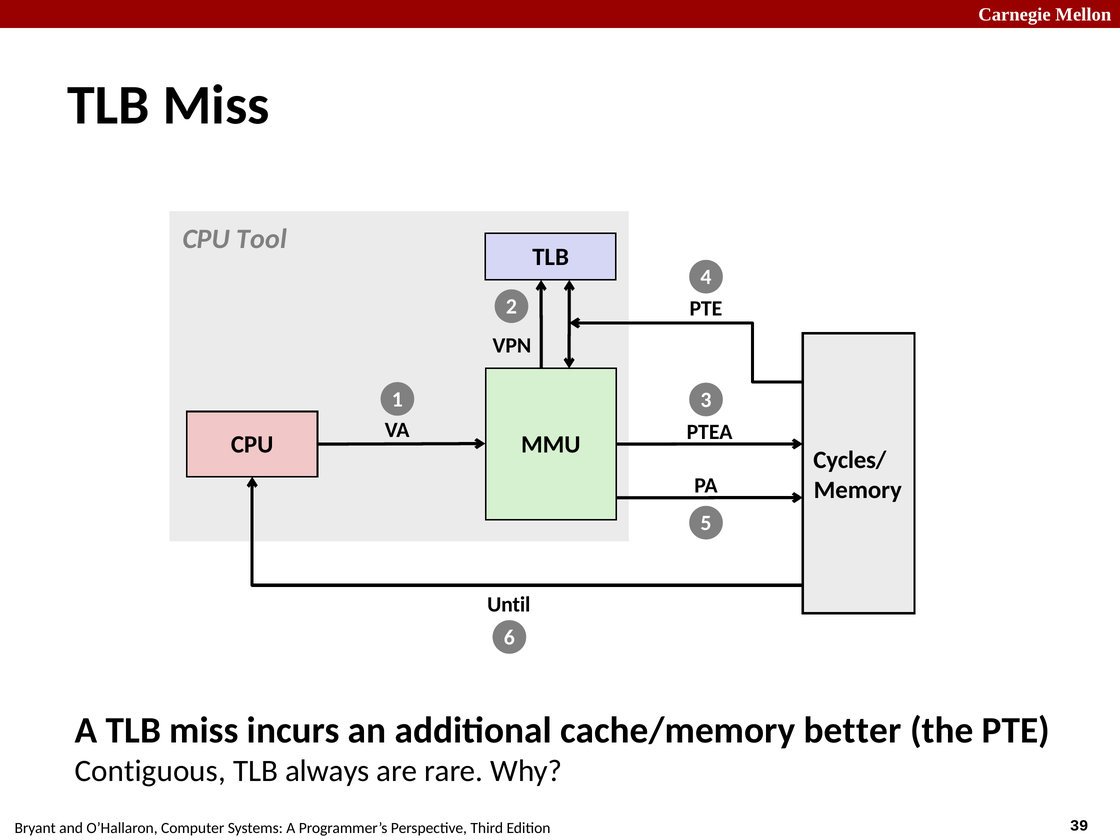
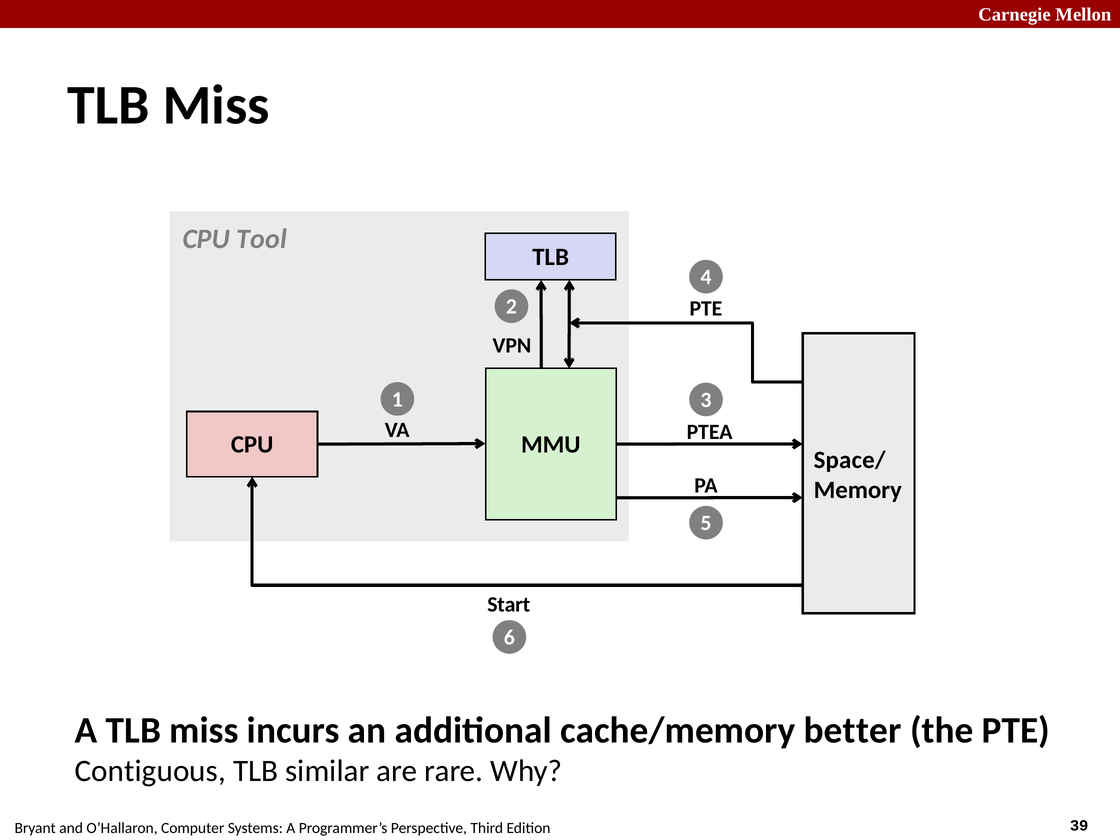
Cycles/: Cycles/ -> Space/ (850, 460)
Until: Until -> Start (509, 604)
always: always -> similar (327, 771)
